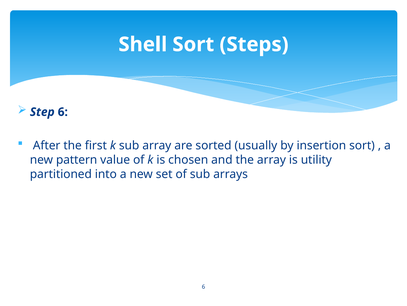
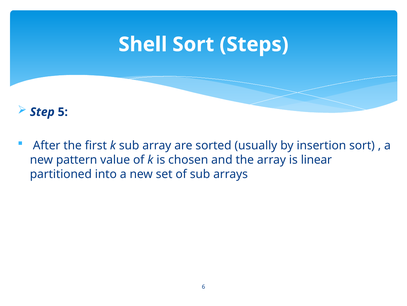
Step 6: 6 -> 5 (63, 112)
utility: utility -> linear (316, 159)
